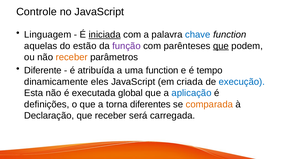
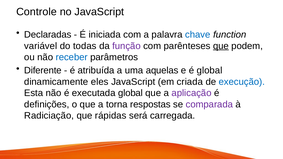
Linguagem: Linguagem -> Declaradas (48, 35)
iniciada underline: present -> none (105, 35)
aquelas: aquelas -> variável (41, 46)
estão: estão -> todas (85, 46)
receber colour: orange -> blue (72, 57)
uma function: function -> aquelas (162, 70)
é tempo: tempo -> global (210, 70)
aplicação colour: blue -> purple (192, 93)
diferentes: diferentes -> respostas (150, 104)
comparada colour: orange -> purple (209, 104)
Declaração: Declaração -> Radiciação (49, 116)
que receber: receber -> rápidas (111, 116)
